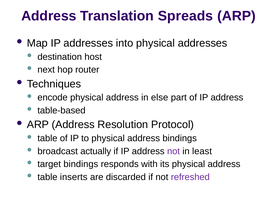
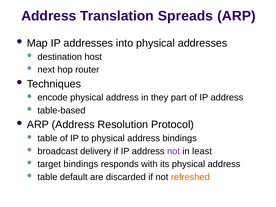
else: else -> they (160, 98)
actually: actually -> delivery (96, 151)
inserts: inserts -> default (74, 177)
refreshed colour: purple -> orange (190, 177)
